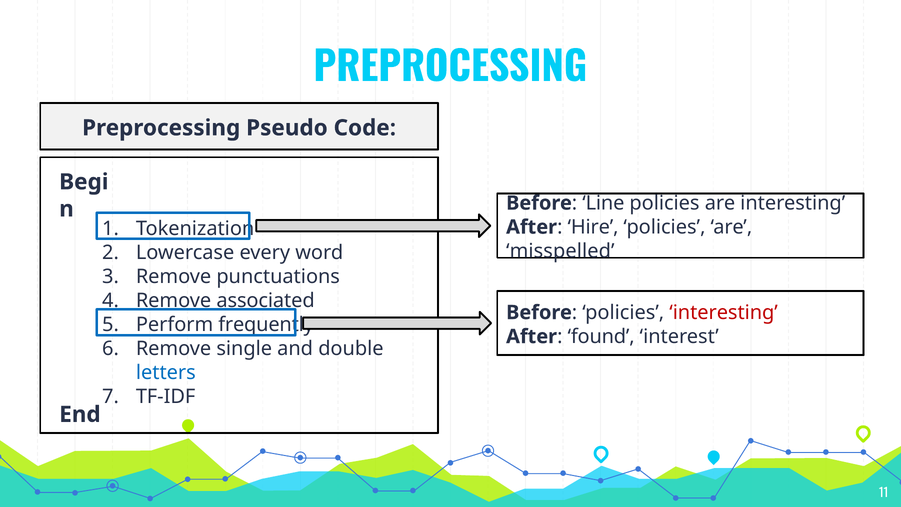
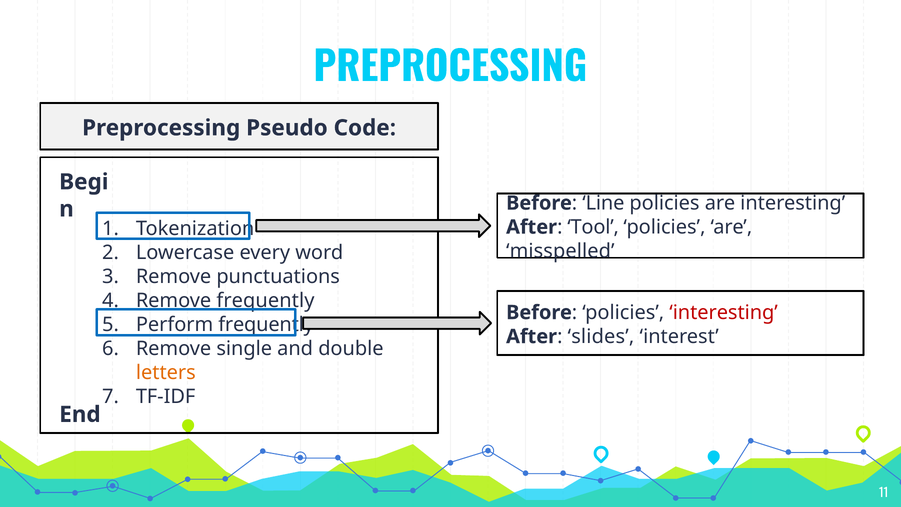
Hire: Hire -> Tool (593, 227)
Remove associated: associated -> frequently (265, 301)
found: found -> slides (601, 336)
letters colour: blue -> orange (166, 373)
